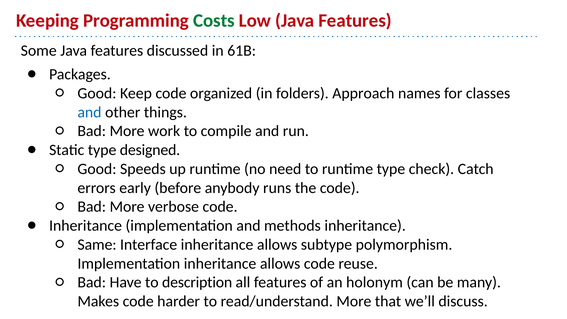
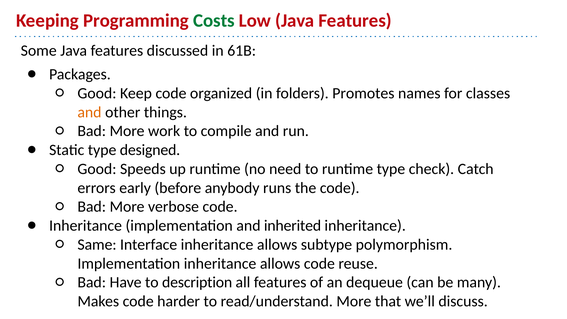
Approach: Approach -> Promotes (363, 93)
and colour: blue -> orange (89, 112)
methods: methods -> inherited (293, 226)
holonym: holonym -> dequeue (375, 282)
